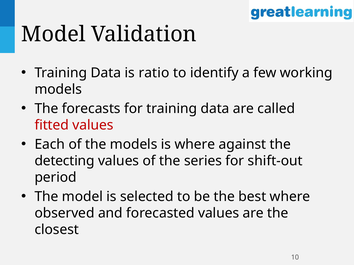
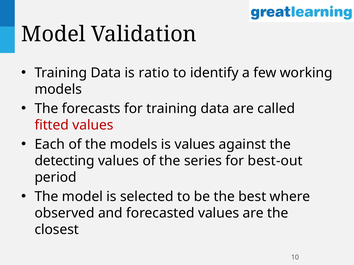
is where: where -> values (195, 145)
shift-out: shift-out -> best-out (275, 161)
